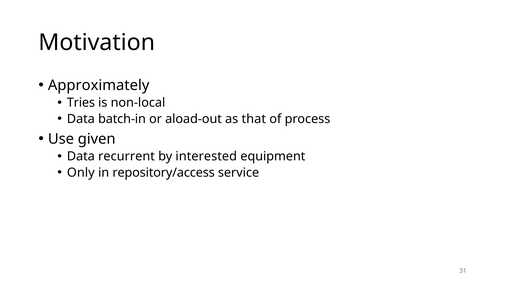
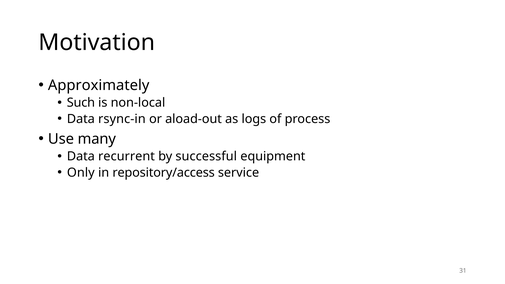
Tries: Tries -> Such (81, 103)
batch-in: batch-in -> rsync-in (122, 119)
that: that -> logs (254, 119)
given: given -> many (97, 139)
interested: interested -> successful (206, 156)
